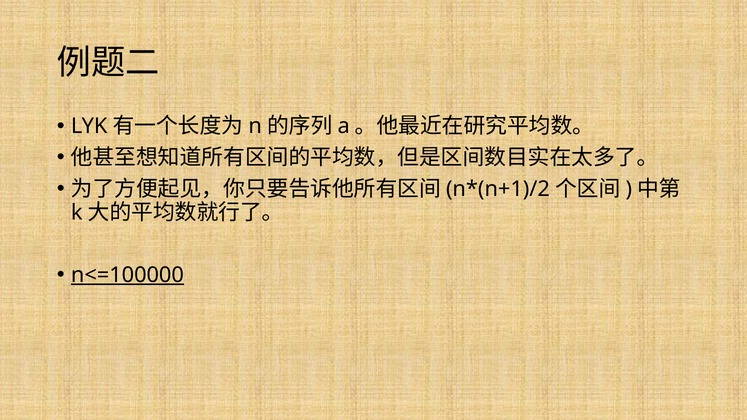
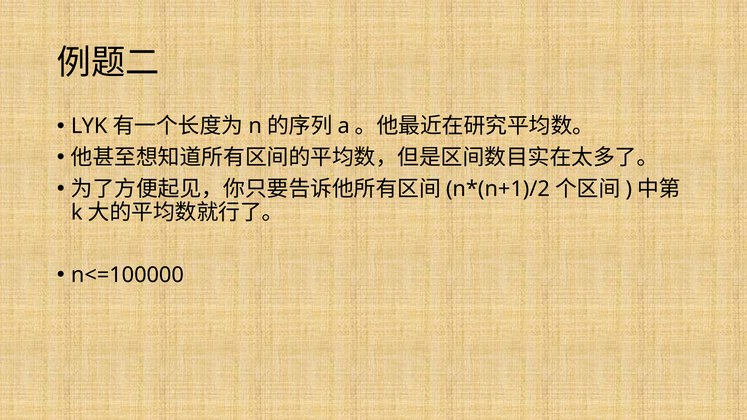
n<=100000 underline: present -> none (127, 275)
